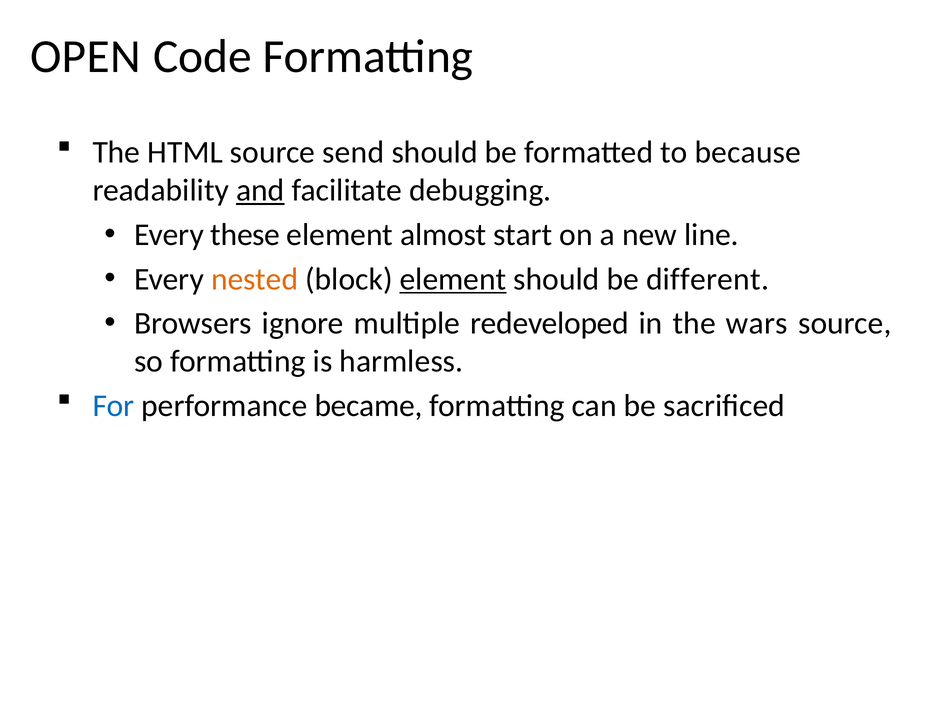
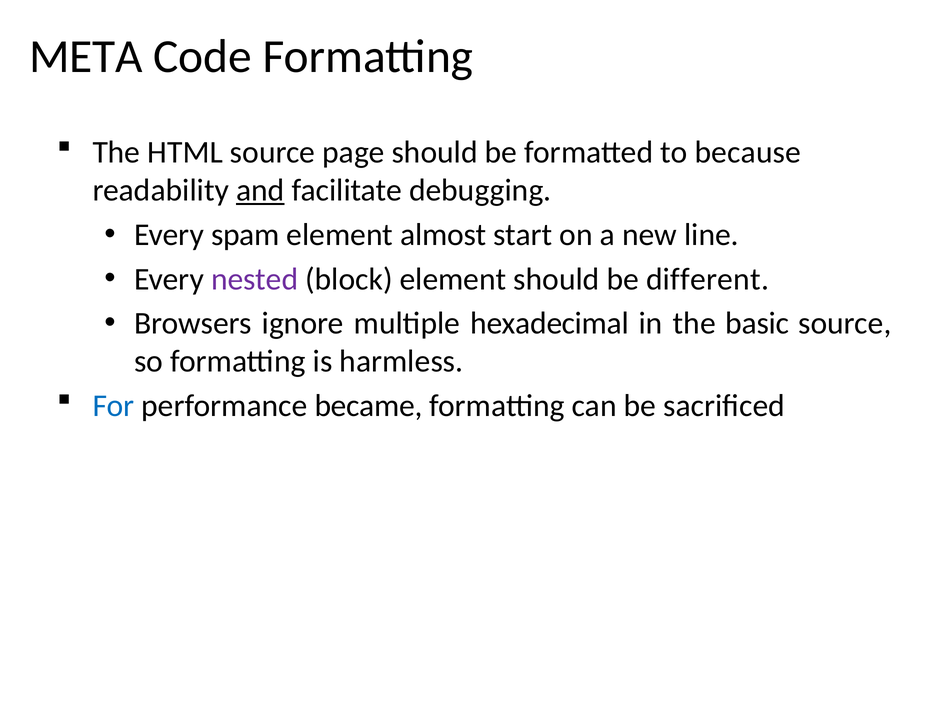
OPEN: OPEN -> META (86, 56)
send: send -> page (353, 152)
these: these -> spam (245, 235)
nested colour: orange -> purple (255, 279)
element underline: present -> none (453, 279)
redeveloped: redeveloped -> hexadecimal (550, 323)
wars: wars -> basic (757, 323)
